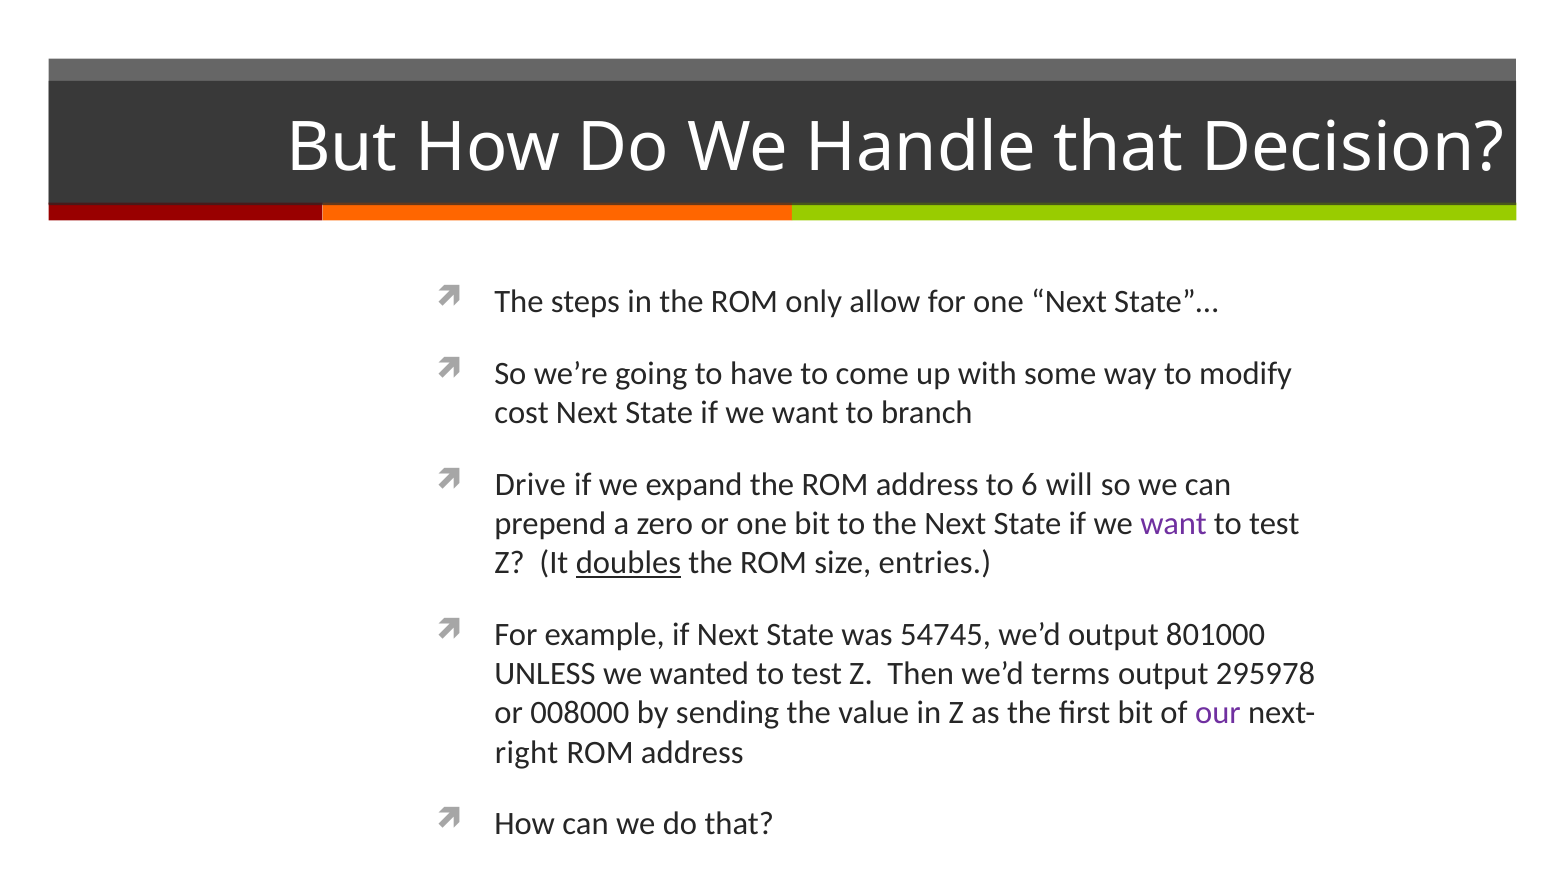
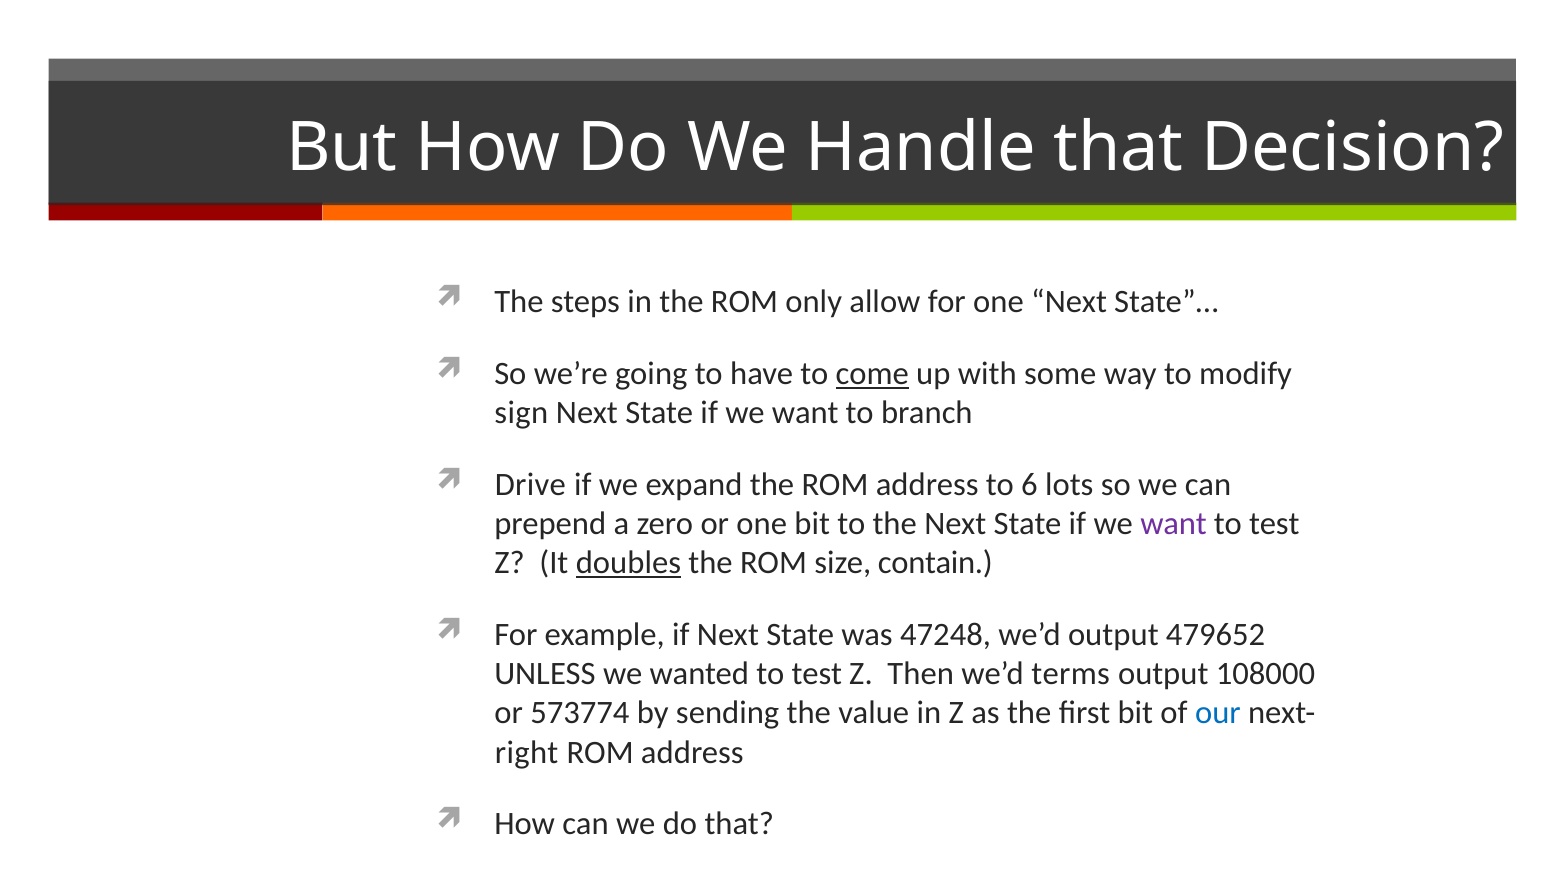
come underline: none -> present (872, 373)
cost: cost -> sign (521, 413)
will: will -> lots (1069, 484)
entries: entries -> contain (935, 563)
54745: 54745 -> 47248 (946, 634)
801000: 801000 -> 479652 (1216, 634)
295978: 295978 -> 108000 (1265, 673)
008000: 008000 -> 573774 (580, 713)
our colour: purple -> blue (1218, 713)
